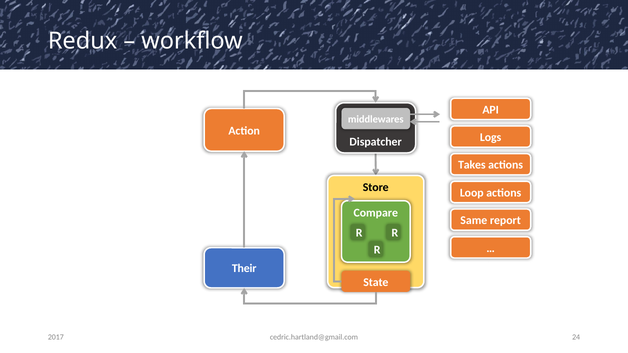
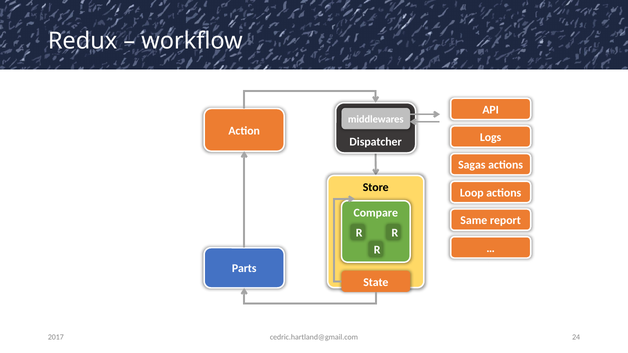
Takes: Takes -> Sagas (472, 165)
Their: Their -> Parts (244, 269)
